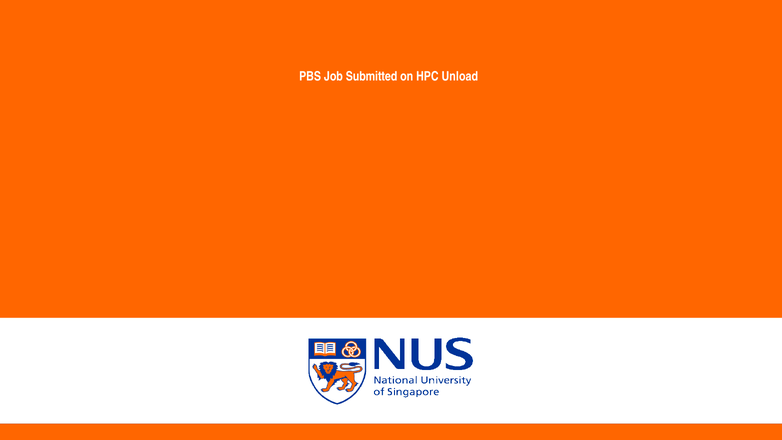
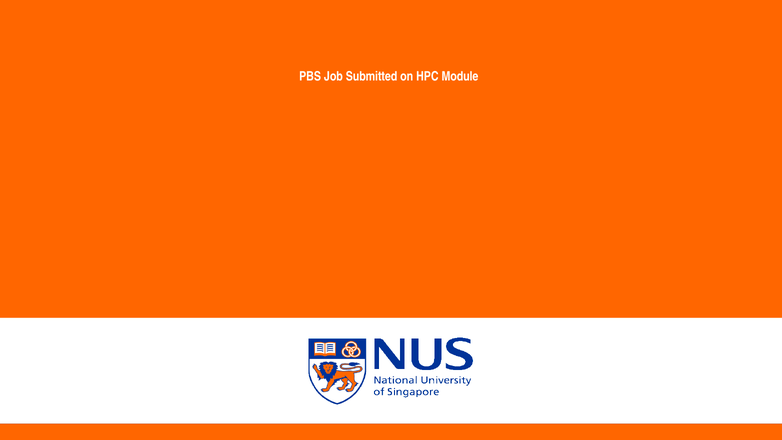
Unload: Unload -> Module (460, 77)
